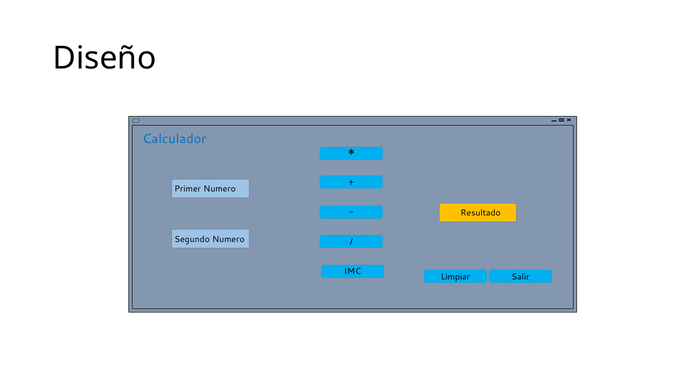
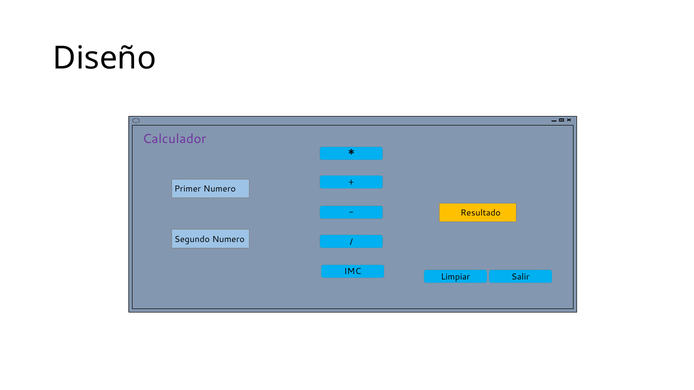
Calculador colour: blue -> purple (174, 139)
